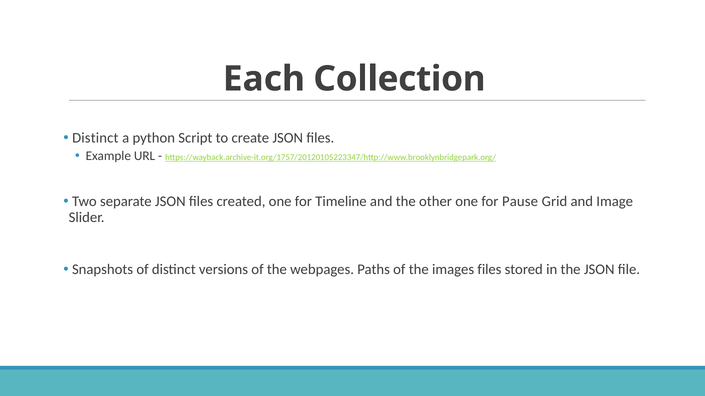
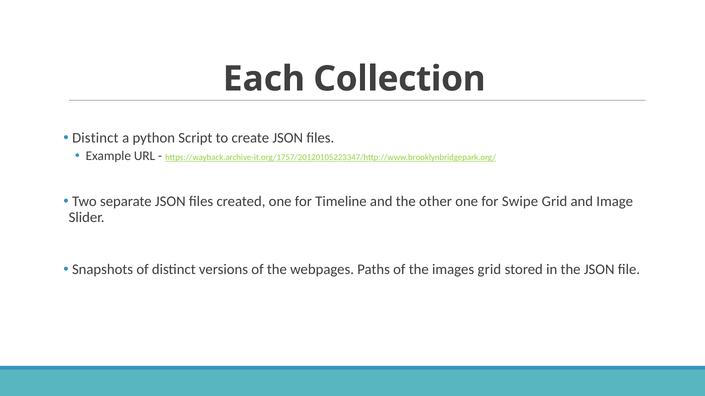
Pause: Pause -> Swipe (520, 202)
images files: files -> grid (489, 270)
